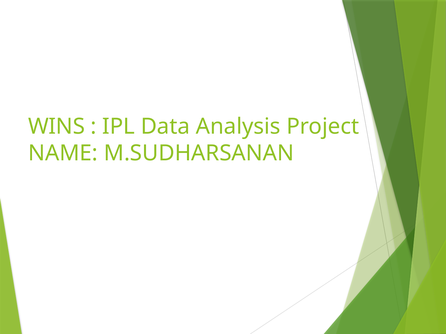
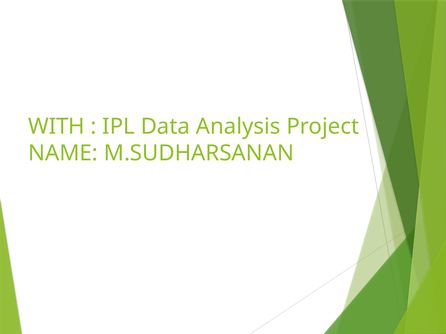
WINS: WINS -> WITH (57, 127)
